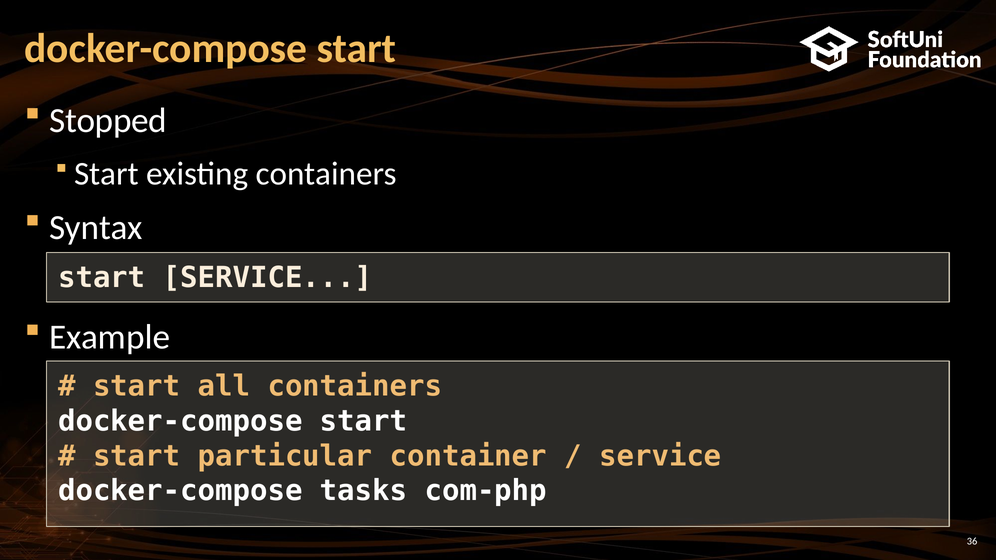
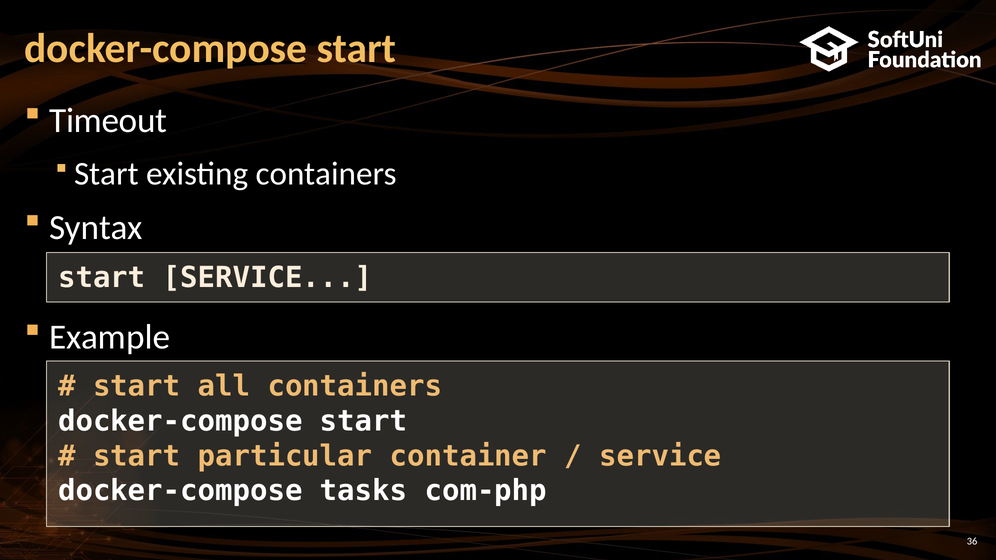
Stopped: Stopped -> Timeout (108, 121)
